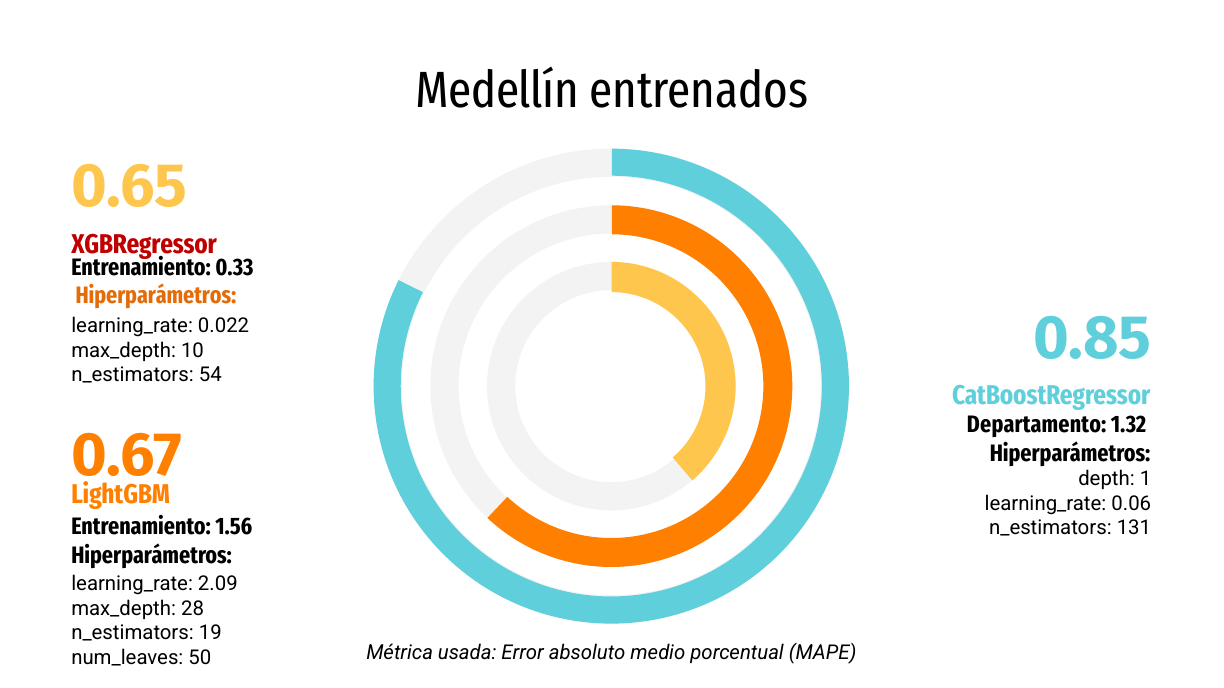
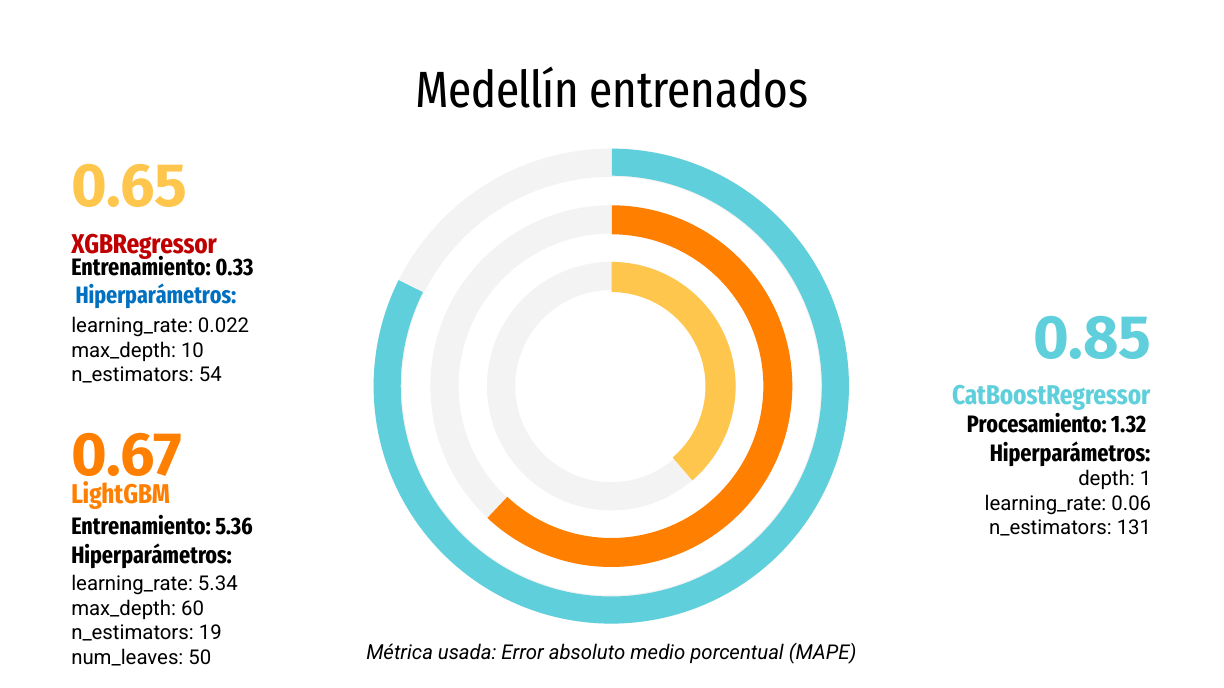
Hiperparámetros colour: orange -> blue (156, 296)
Departamento: Departamento -> Procesamiento (1037, 425)
1.56: 1.56 -> 5.36 (234, 527)
2.09: 2.09 -> 5.34 (218, 585)
28: 28 -> 60 (193, 609)
